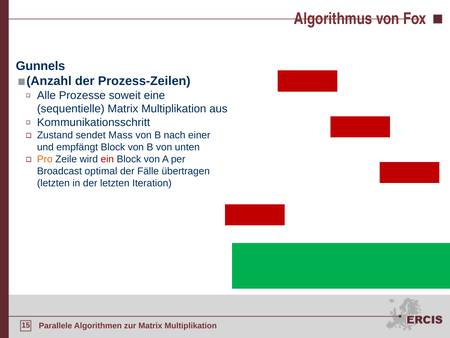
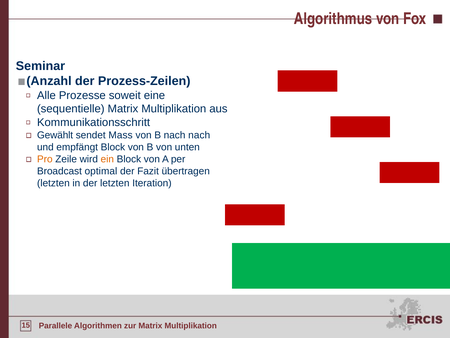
Gunnels: Gunnels -> Seminar (40, 66)
Zustand: Zustand -> Gewählt (55, 135)
nach einer: einer -> nach (199, 135)
ein colour: red -> orange (107, 159)
Fälle: Fälle -> Fazit (148, 171)
